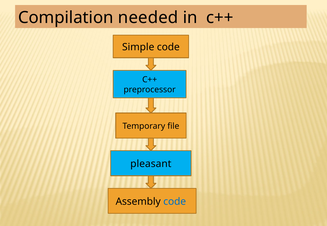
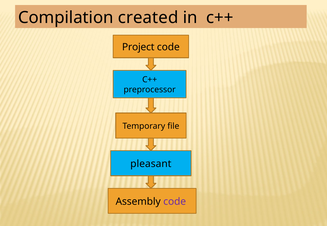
needed: needed -> created (148, 18)
Simple: Simple -> Project (138, 47)
code colour: blue -> purple (175, 202)
